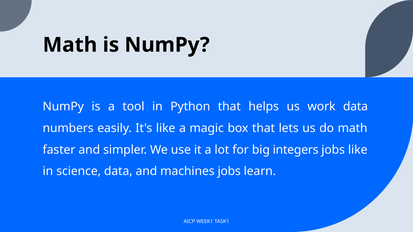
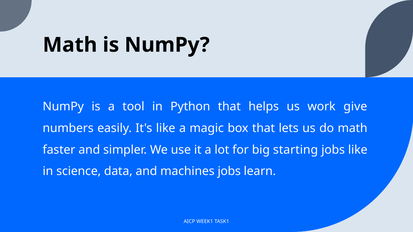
work data: data -> give (355, 107)
integers: integers -> starting (296, 150)
